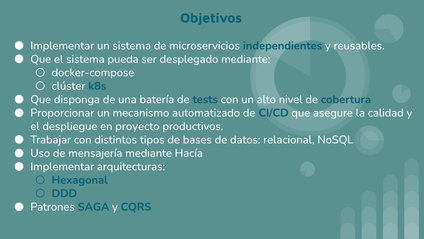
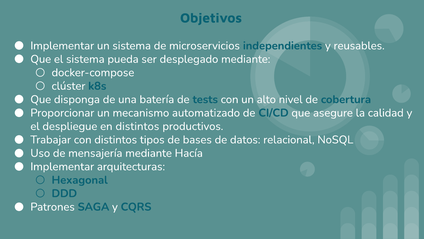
en proyecto: proyecto -> distintos (137, 126)
